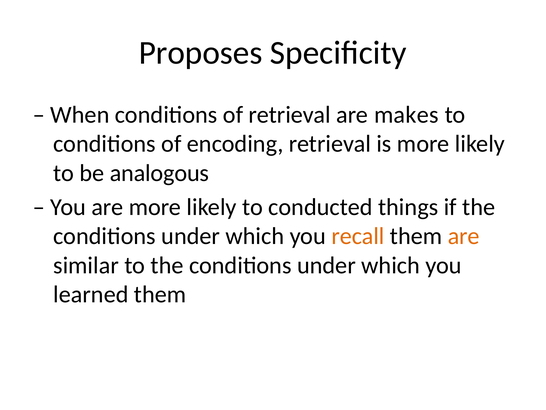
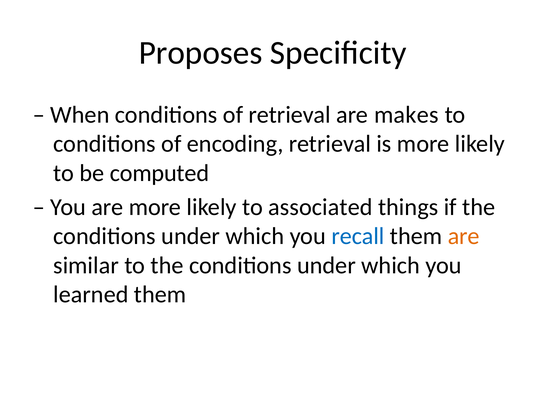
analogous: analogous -> computed (159, 173)
conducted: conducted -> associated (320, 207)
recall colour: orange -> blue (358, 236)
